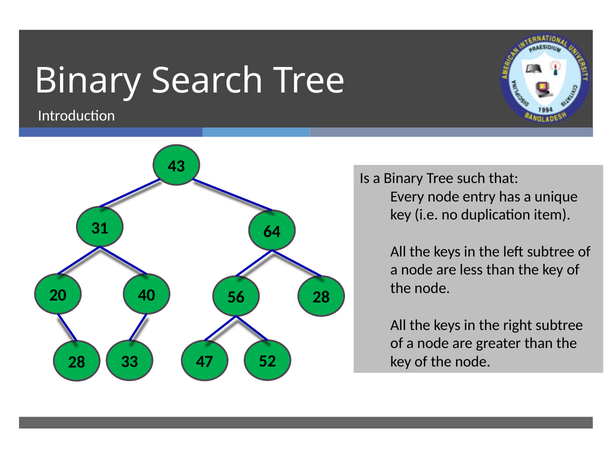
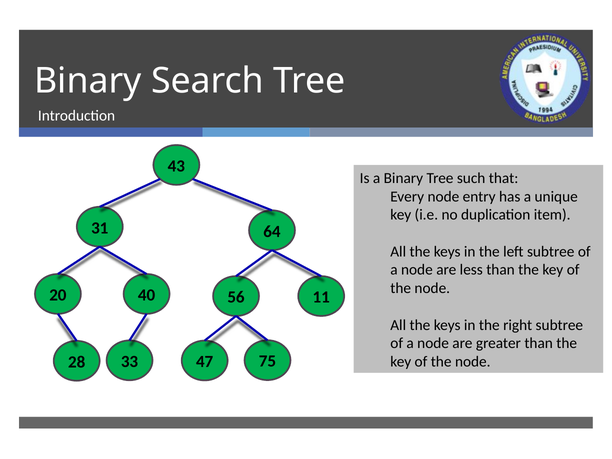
40 28: 28 -> 11 (321, 297)
52: 52 -> 75 (267, 361)
